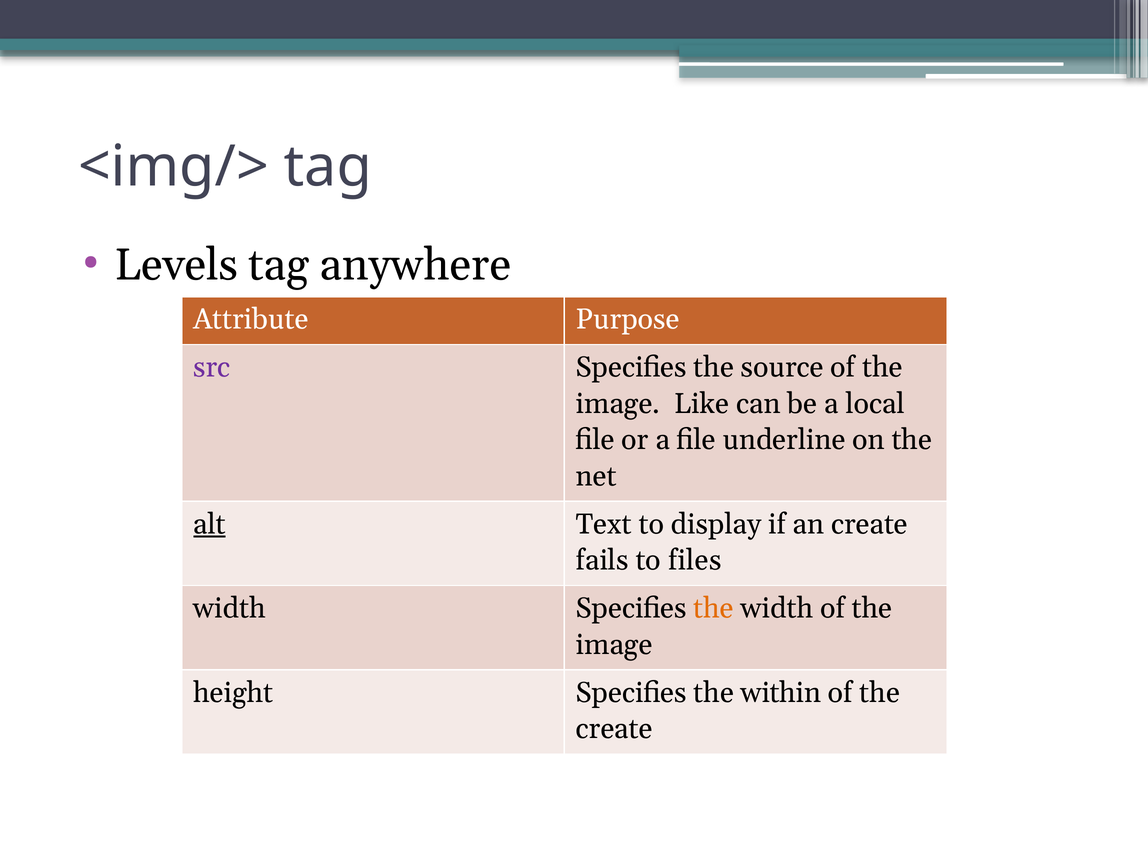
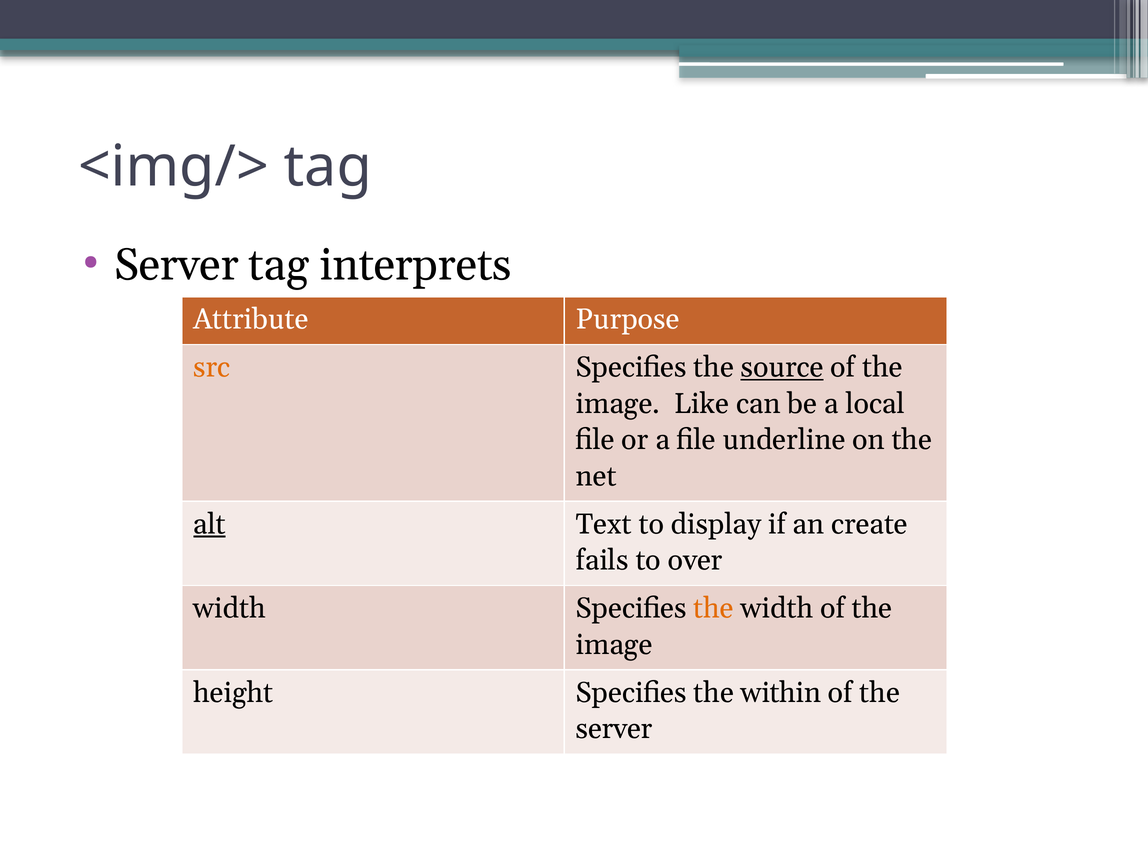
Levels: Levels -> Server (176, 265)
anywhere: anywhere -> interprets (416, 265)
src colour: purple -> orange (212, 367)
source underline: none -> present (782, 367)
files: files -> over (695, 561)
create: create -> server (614, 729)
